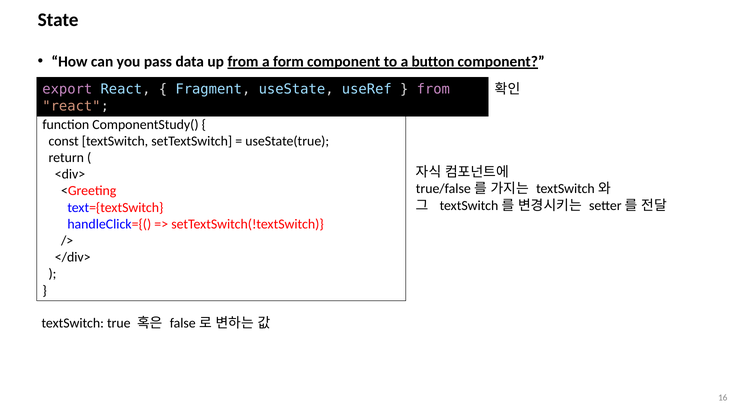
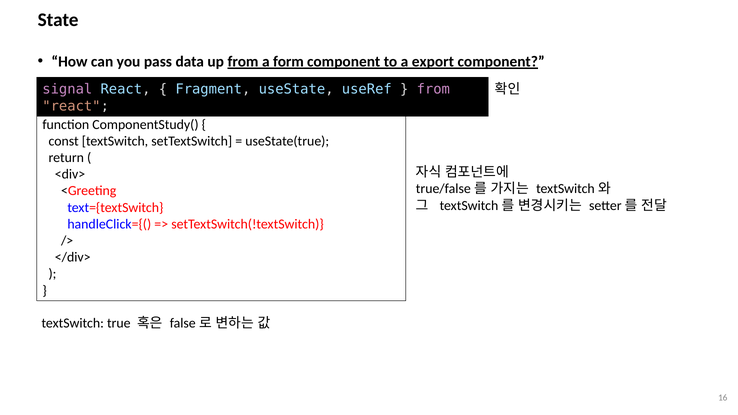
button: button -> export (433, 62)
export: export -> signal (67, 89)
